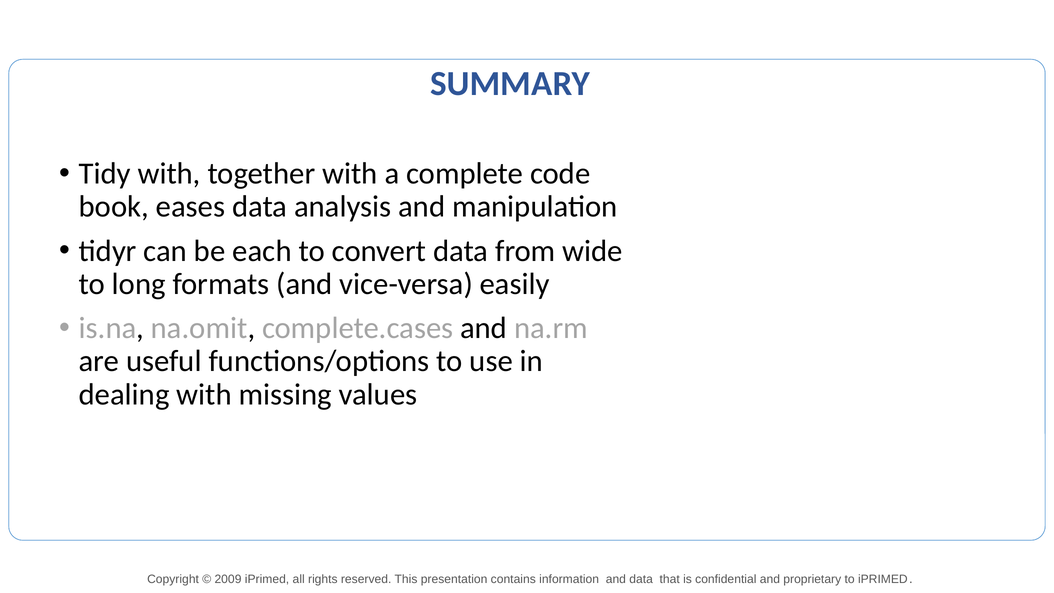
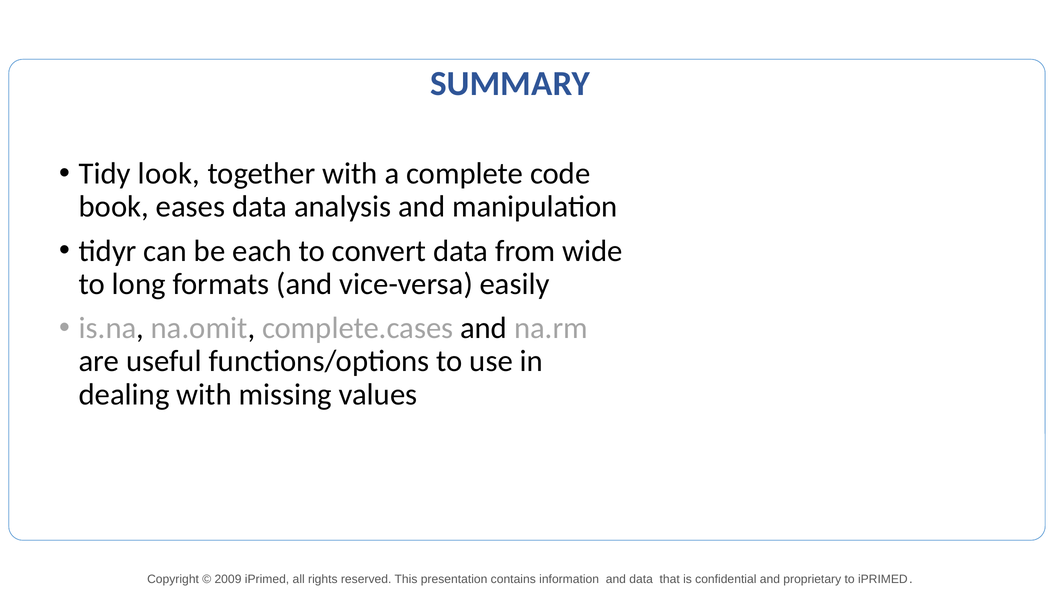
Tidy with: with -> look (169, 174)
